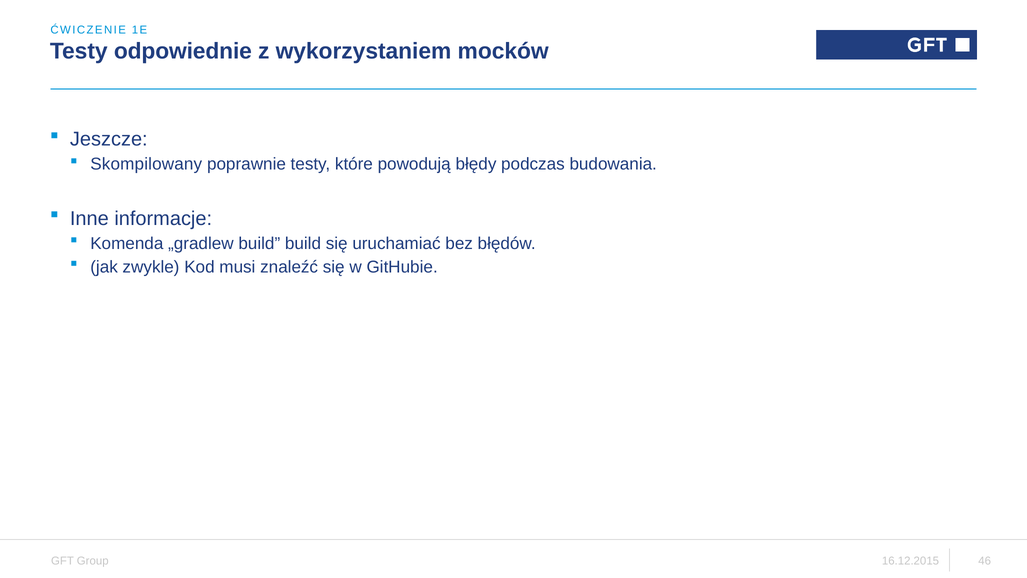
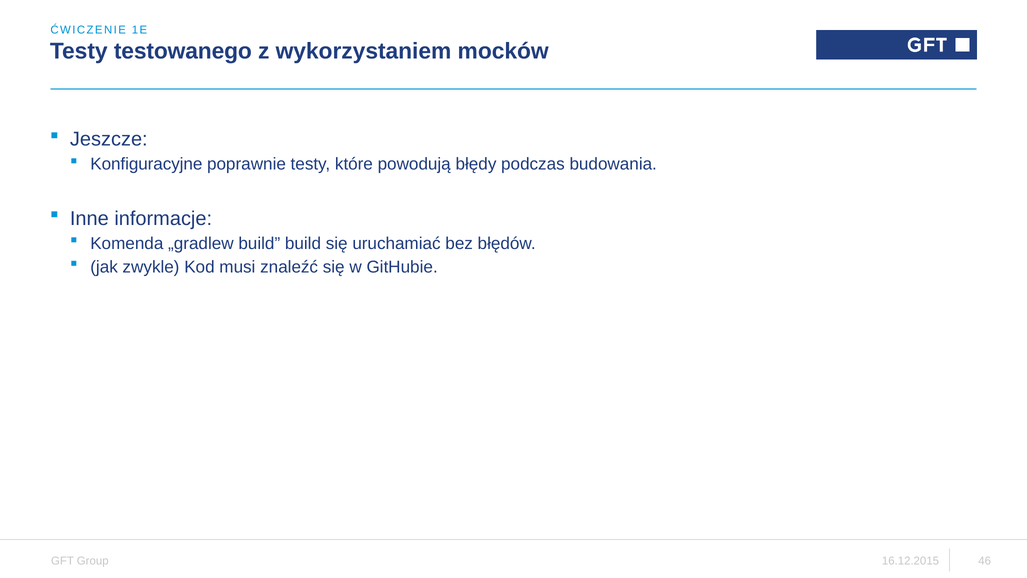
odpowiednie: odpowiednie -> testowanego (183, 51)
Skompilowany: Skompilowany -> Konfiguracyjne (146, 164)
